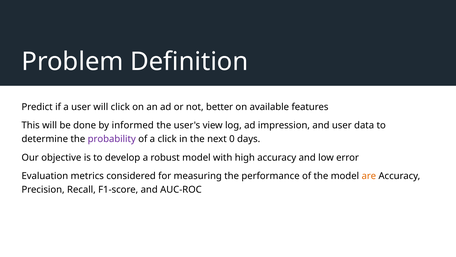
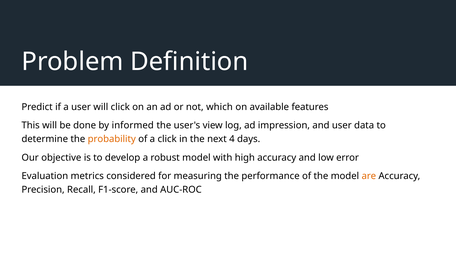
better: better -> which (219, 107)
probability colour: purple -> orange (112, 139)
0: 0 -> 4 (232, 139)
